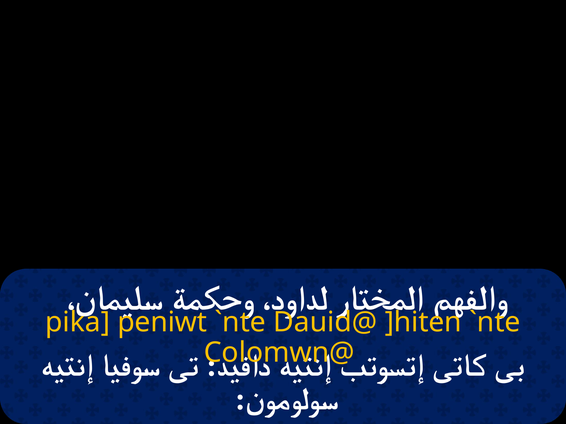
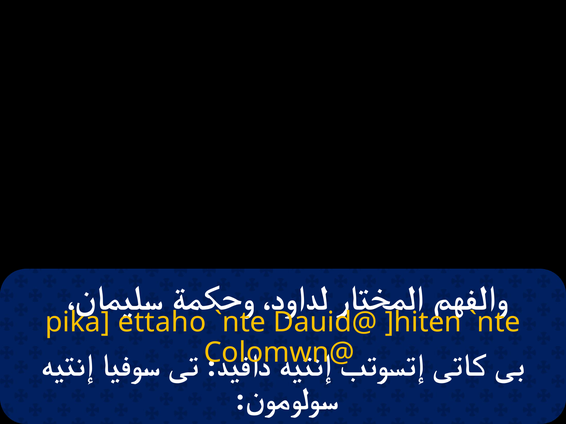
peniwt: peniwt -> ettaho (162, 322)
